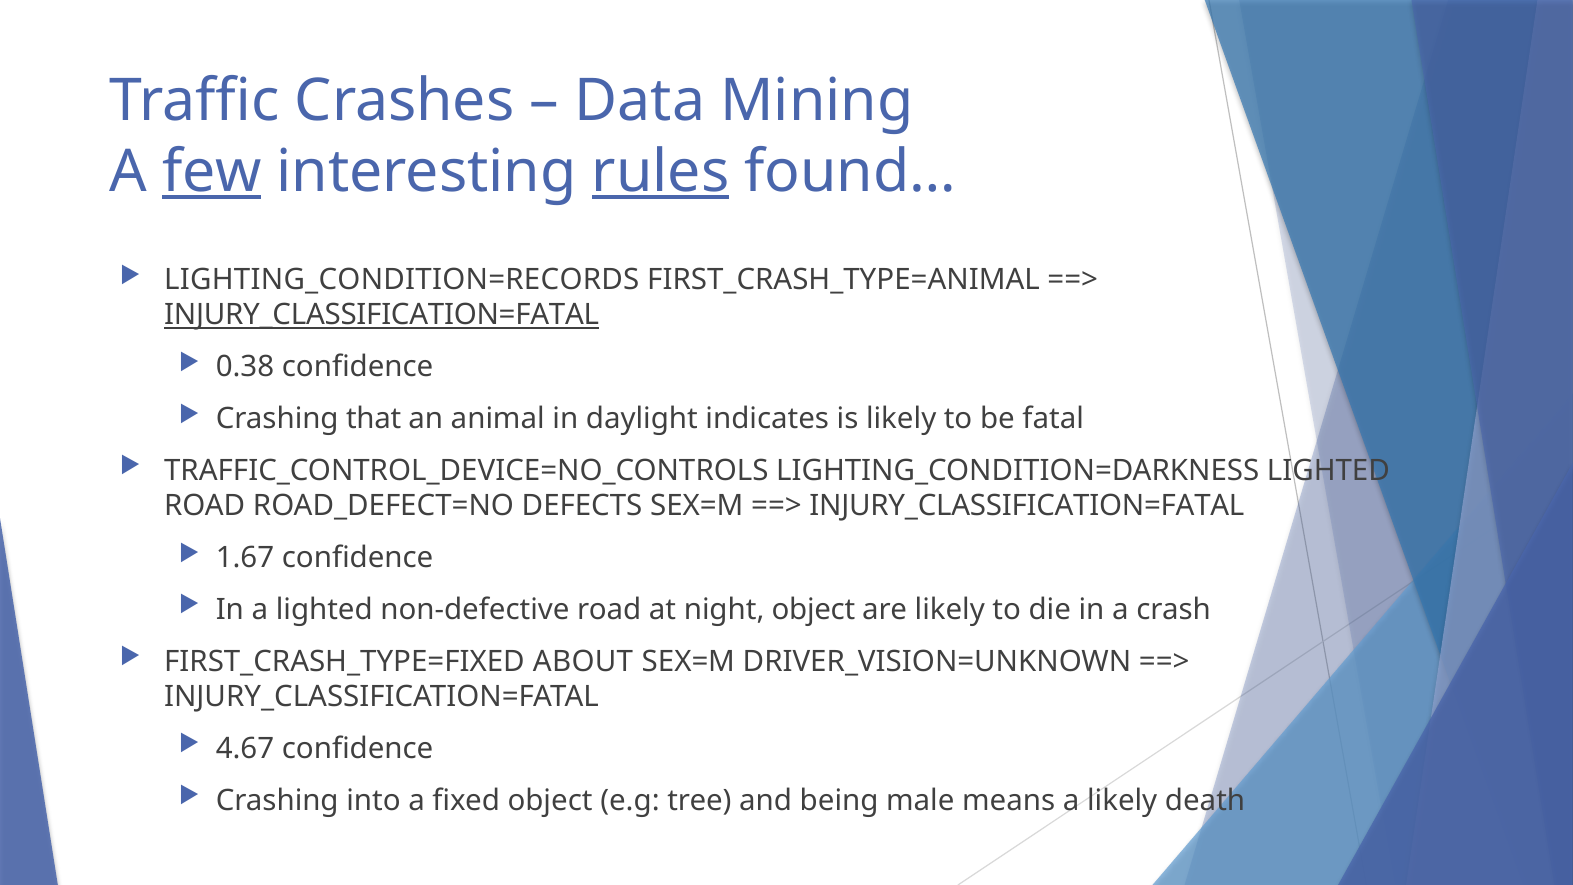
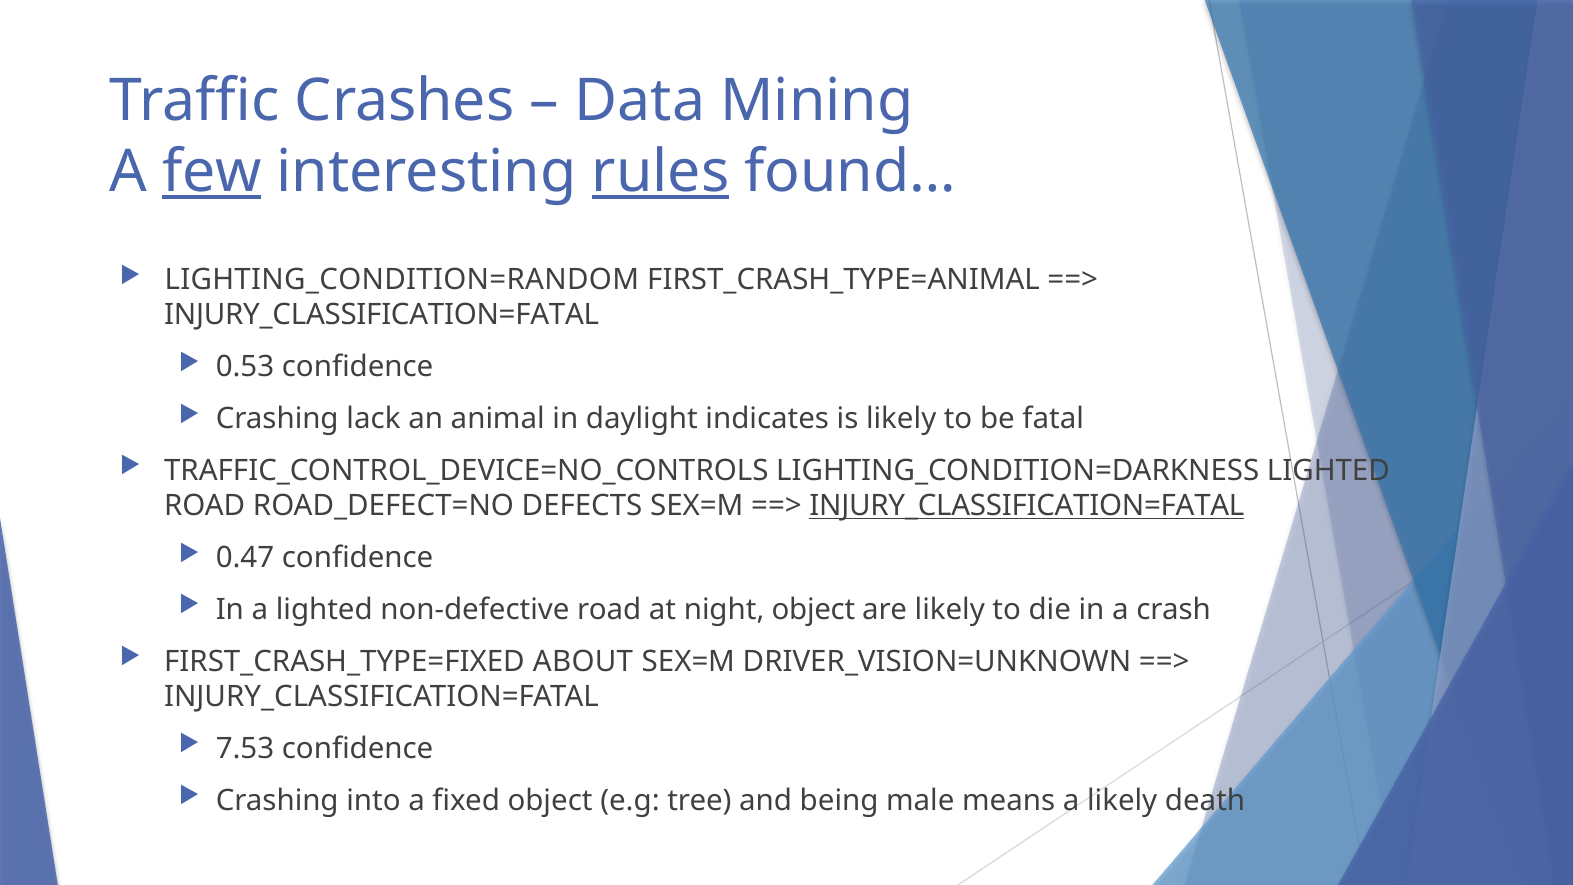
LIGHTING_CONDITION=RECORDS: LIGHTING_CONDITION=RECORDS -> LIGHTING_CONDITION=RANDOM (402, 280)
INJURY_CLASSIFICATION=FATAL underline: present -> none (382, 315)
0.38: 0.38 -> 0.53 (245, 367)
that: that -> lack (373, 419)
INJURY_CLASSIFICATION=FATAL underline: none -> present (1027, 506)
1.67: 1.67 -> 0.47 (245, 558)
4.67: 4.67 -> 7.53 (245, 748)
